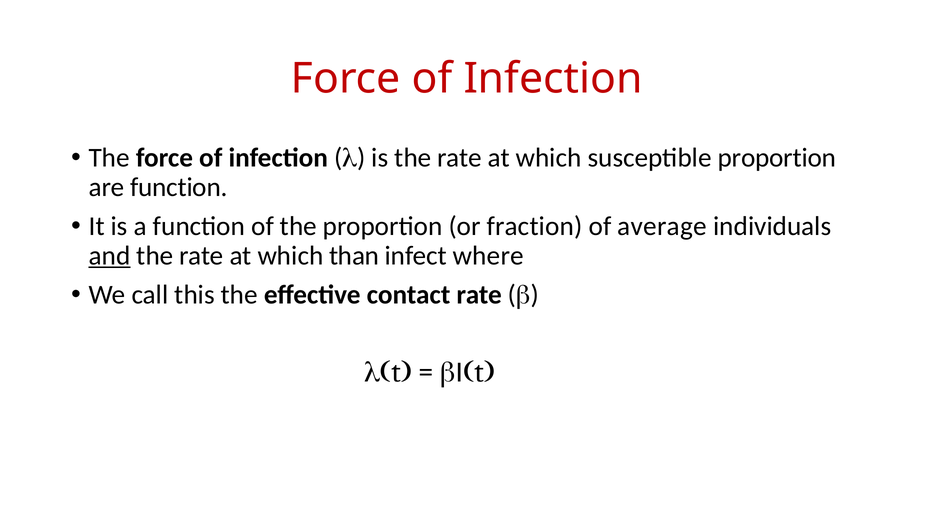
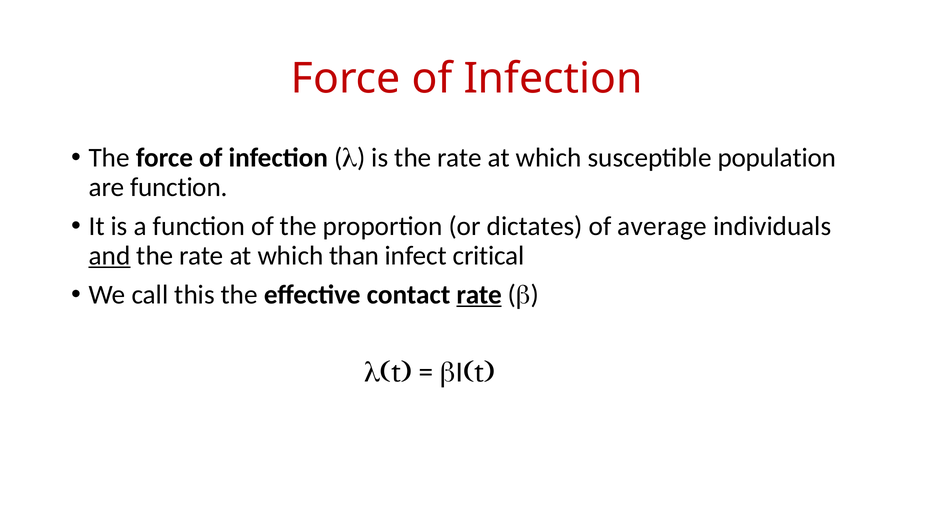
susceptible proportion: proportion -> population (777, 158)
fraction: fraction -> dictates (535, 226)
where: where -> critical (489, 256)
rate underline: none -> present (479, 295)
